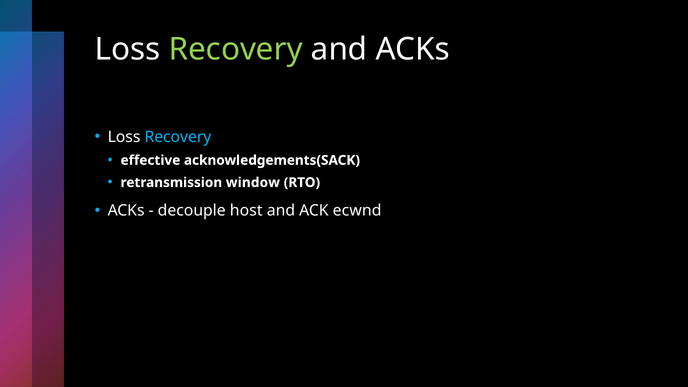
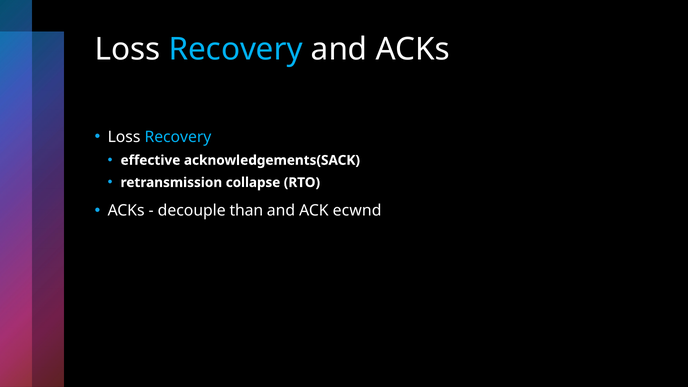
Recovery colour: light green -> light blue (236, 49)
window: window -> collapse (253, 183)
host: host -> than (246, 211)
